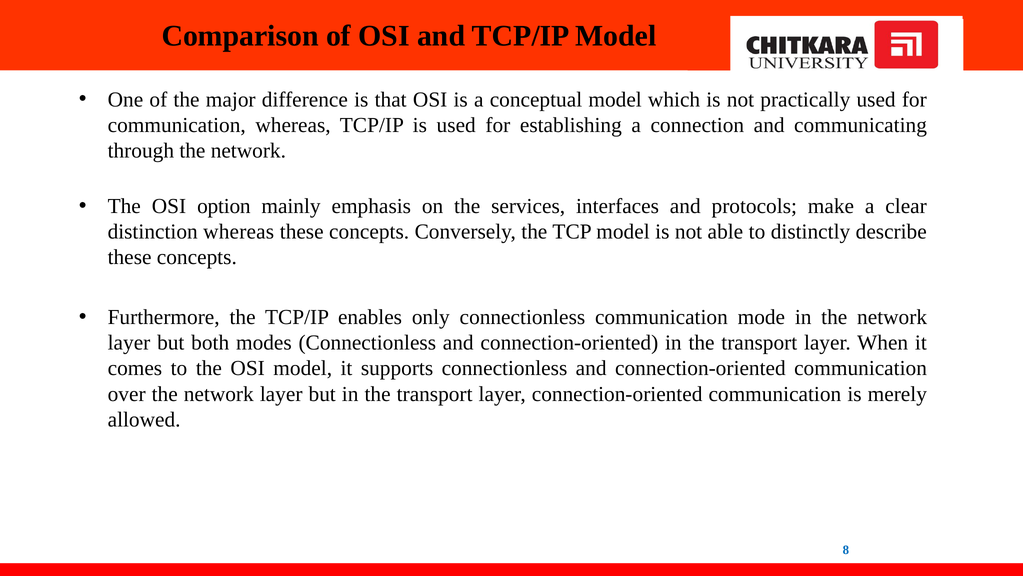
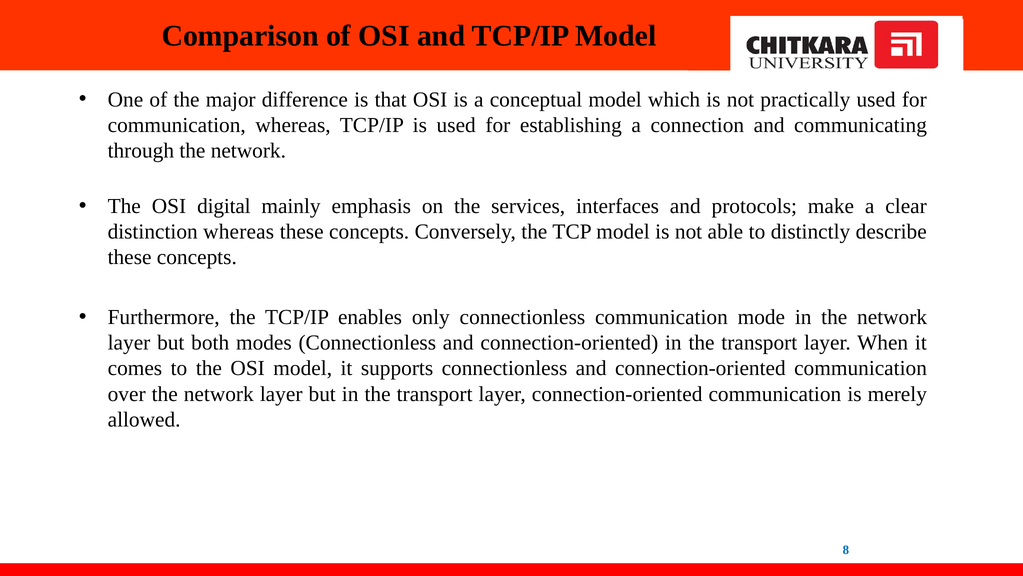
option: option -> digital (224, 206)
